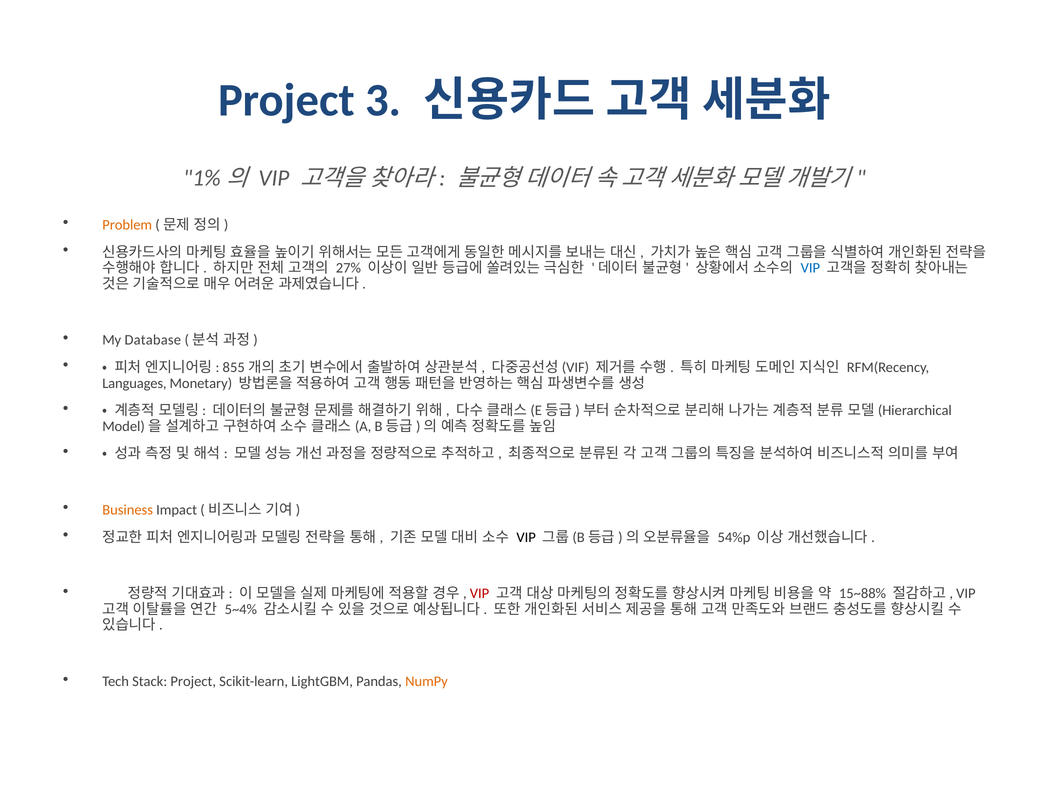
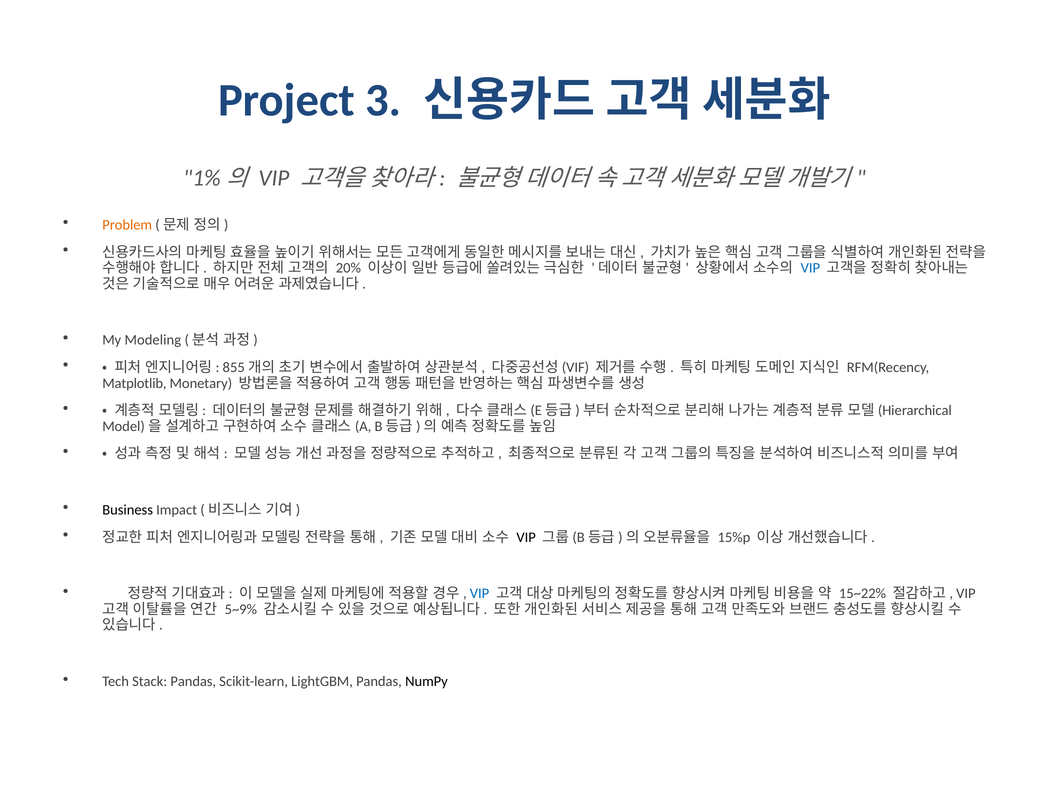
27%: 27% -> 20% (348, 268)
Database: Database -> Modeling (153, 340)
Languages: Languages -> Matplotlib (134, 383)
Business colour: orange -> black (128, 510)
54%p: 54%p -> 15%p (734, 537)
VIP colour: red -> blue (480, 593)
15~88%: 15~88% -> 15~22% (863, 593)
5~4%: 5~4% -> 5~9% (241, 609)
Stack Project: Project -> Pandas (193, 681)
NumPy colour: orange -> black (426, 681)
